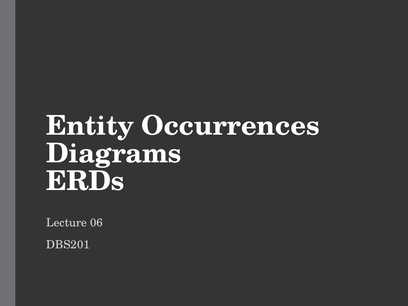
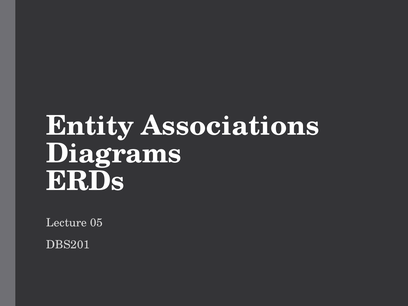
Occurrences: Occurrences -> Associations (230, 126)
06: 06 -> 05 (97, 223)
